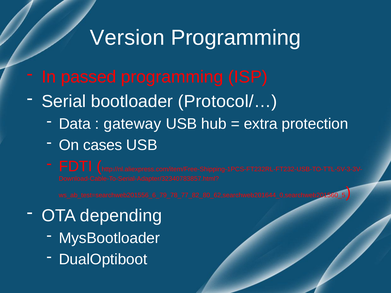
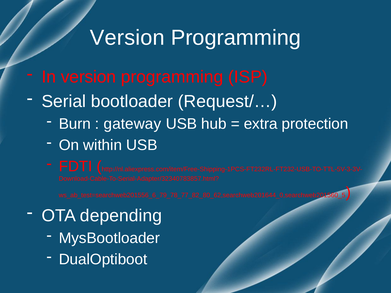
In passed: passed -> version (89, 77)
Protocol/…: Protocol/… -> Request/… (228, 101)
Data: Data -> Burn (75, 124)
cases: cases -> within (103, 145)
